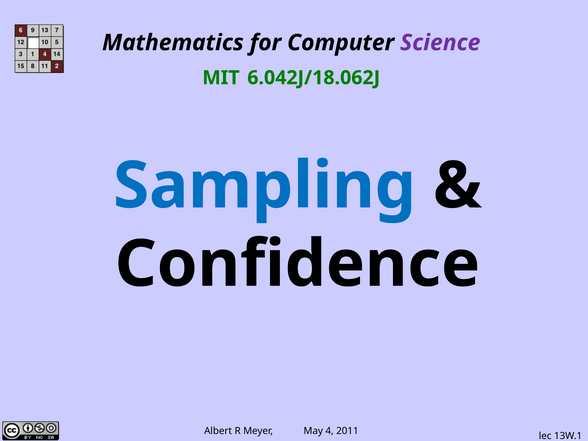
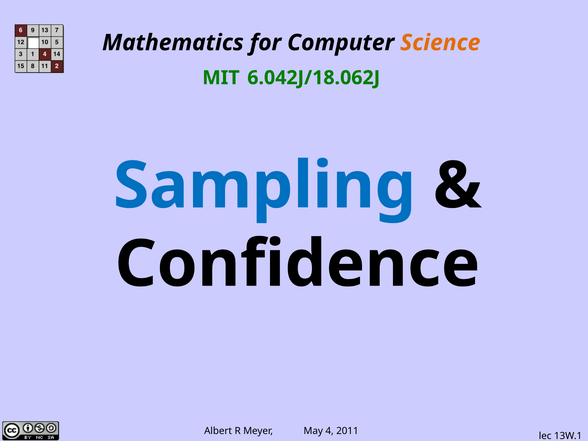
Science colour: purple -> orange (440, 43)
